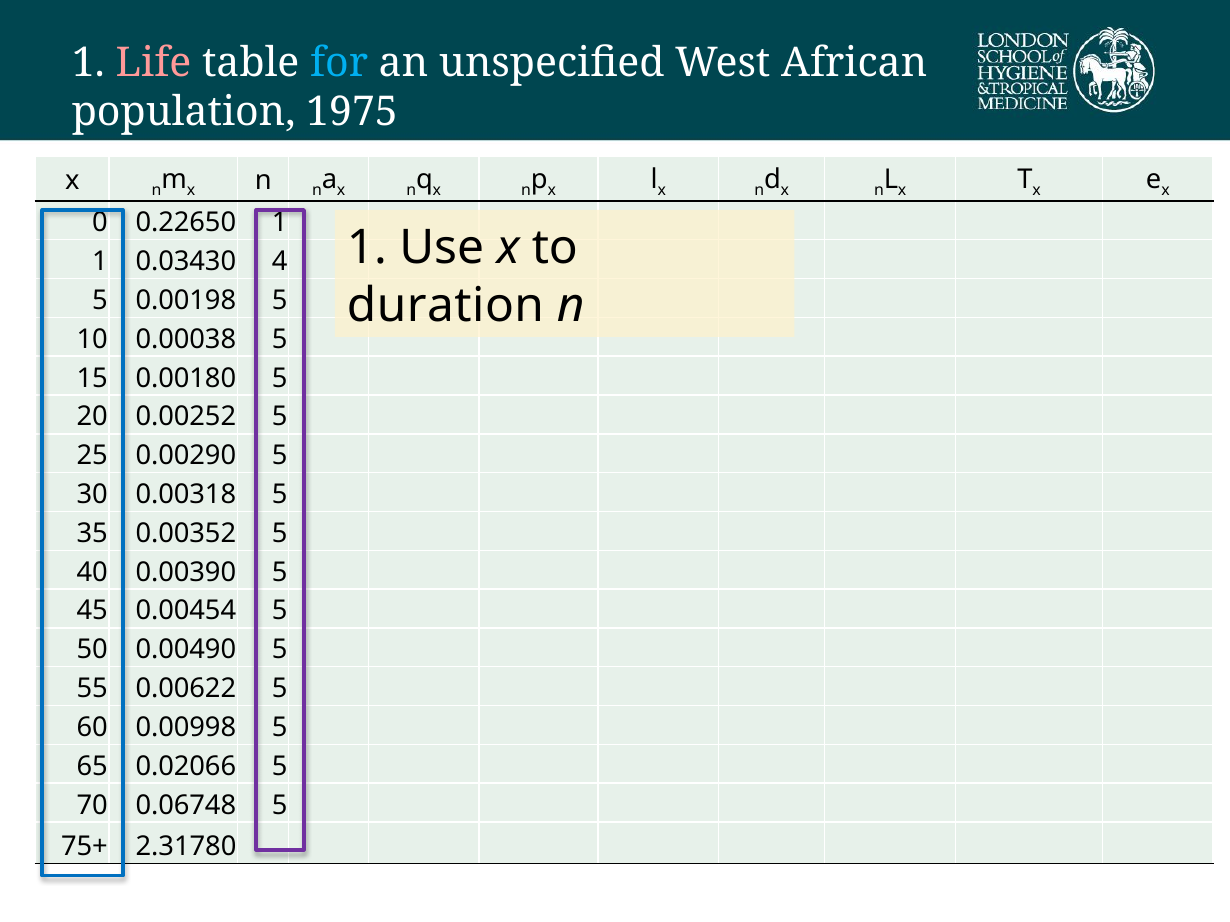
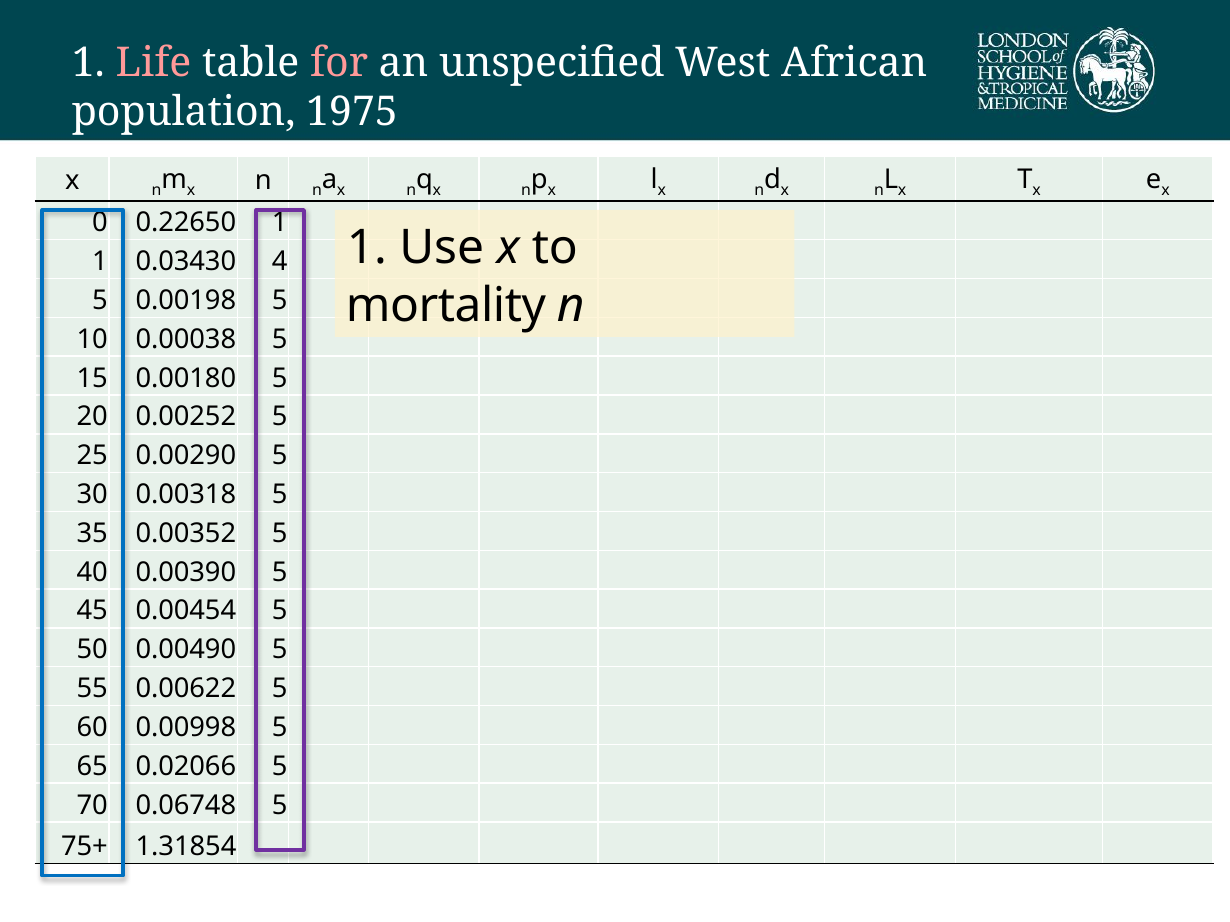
for colour: light blue -> pink (339, 63)
duration: duration -> mortality (446, 306)
2.31780: 2.31780 -> 1.31854 (186, 847)
